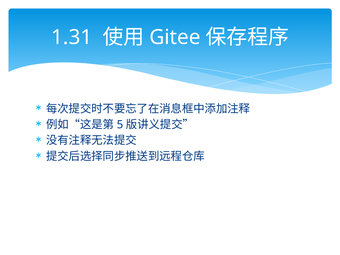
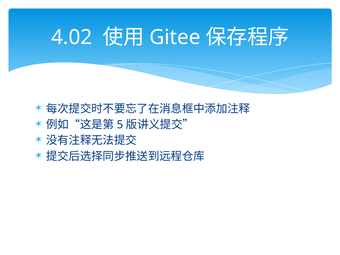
1.31: 1.31 -> 4.02 (72, 37)
